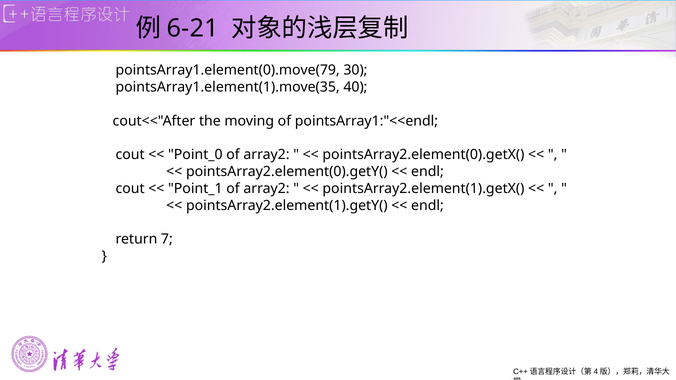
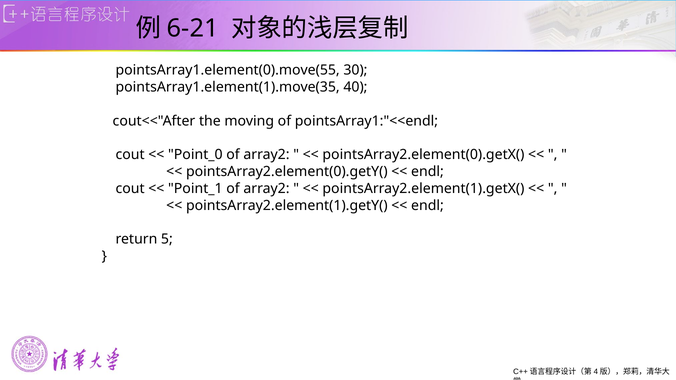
pointsArray1.element(0).move(79: pointsArray1.element(0).move(79 -> pointsArray1.element(0).move(55 (228, 70)
7: 7 -> 5 (167, 239)
